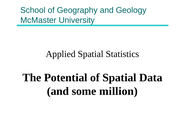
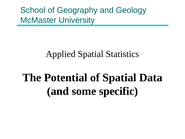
million: million -> specific (119, 91)
